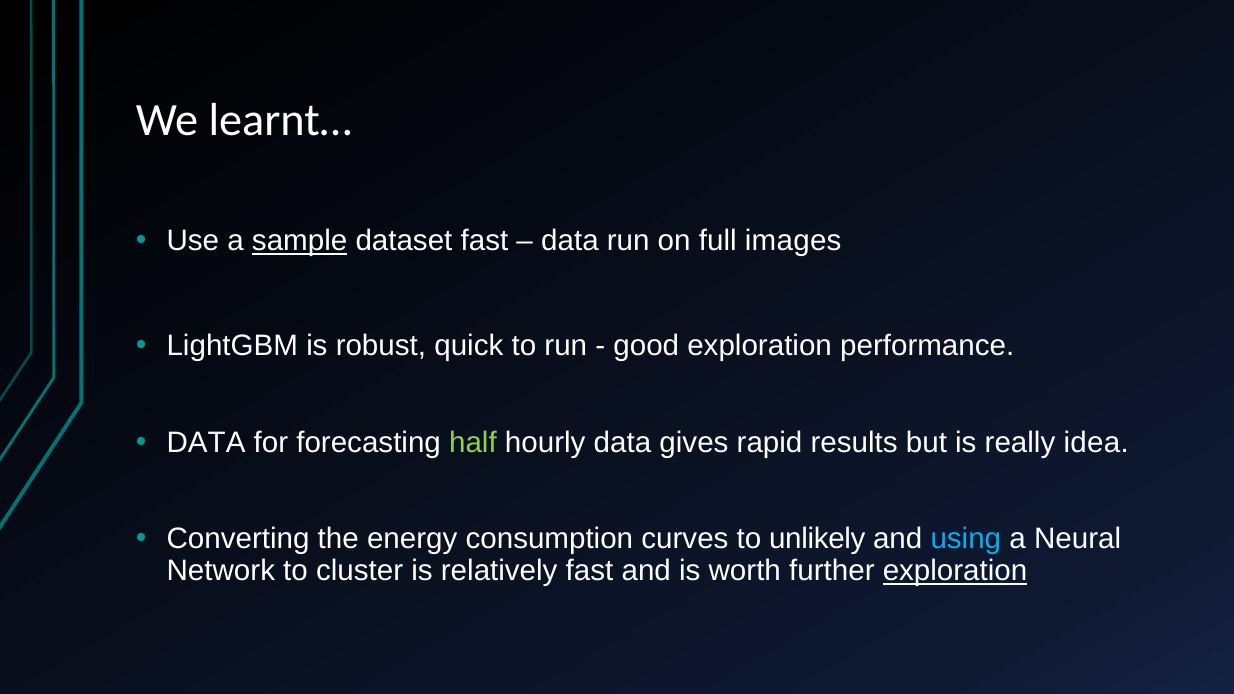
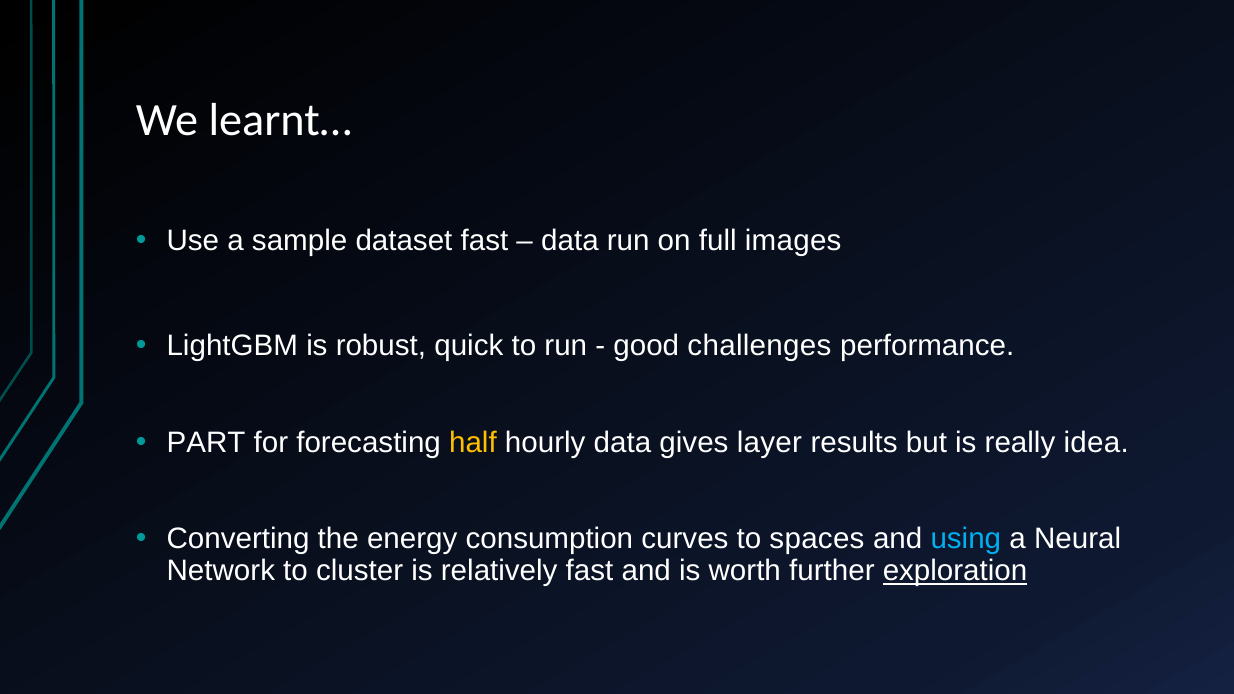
sample underline: present -> none (300, 241)
good exploration: exploration -> challenges (759, 346)
DATA: DATA -> PART (206, 443)
half colour: light green -> yellow (473, 443)
rapid: rapid -> layer (769, 443)
unlikely: unlikely -> spaces (817, 539)
